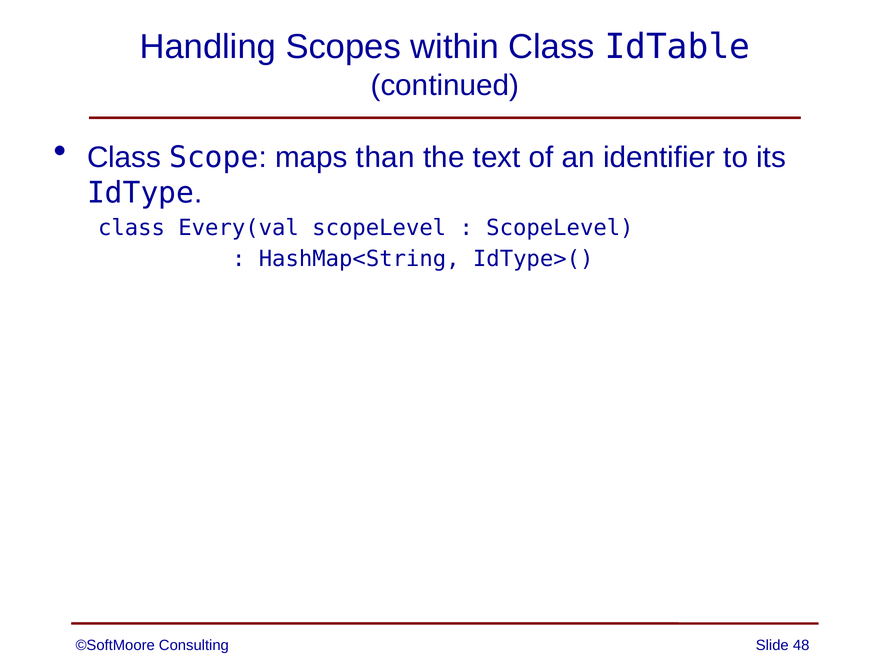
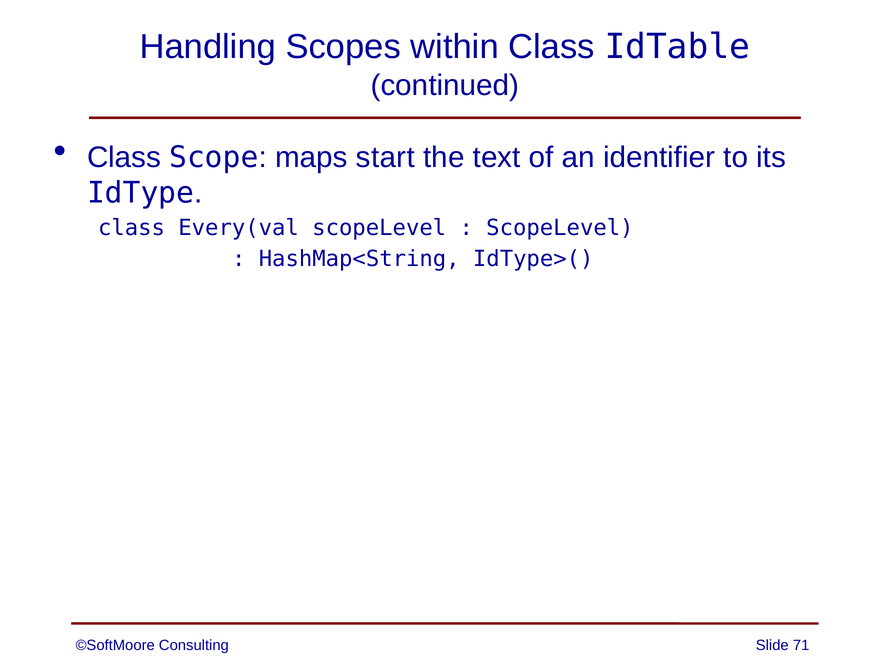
than: than -> start (385, 157)
48: 48 -> 71 (801, 645)
